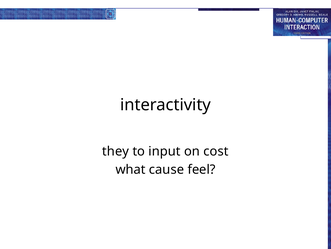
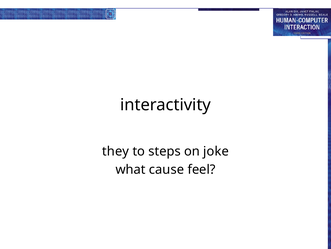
input: input -> steps (165, 151)
cost: cost -> joke (216, 151)
